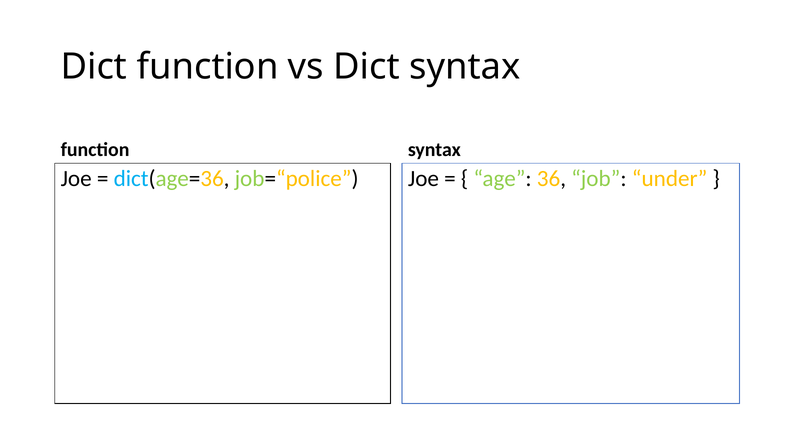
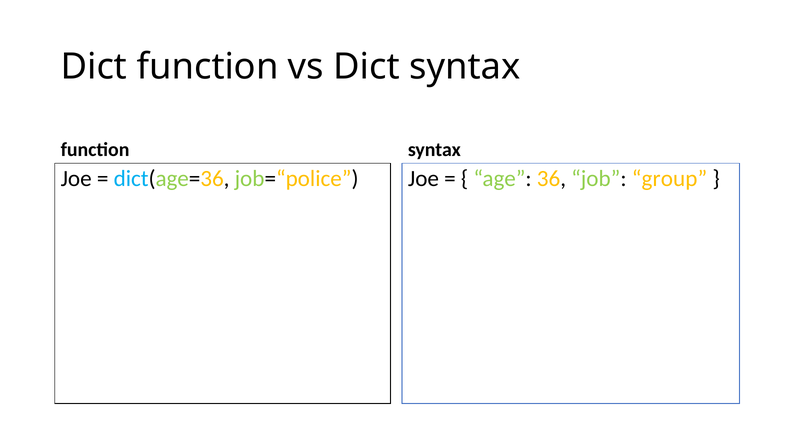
under: under -> group (670, 179)
